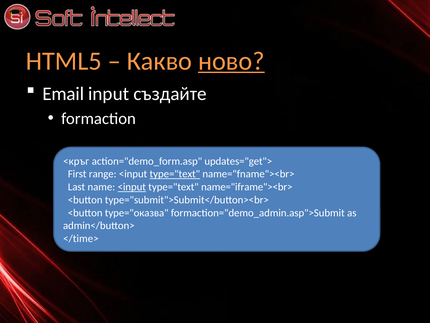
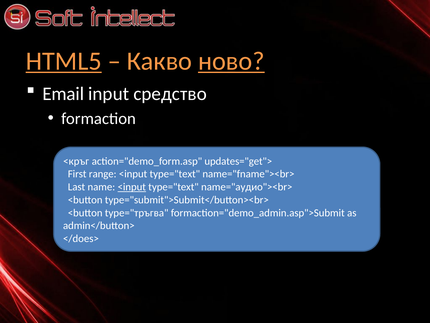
HTML5 underline: none -> present (64, 61)
създайте: създайте -> средство (170, 94)
type="text underline: present -> none (175, 174)
name="iframe"><br>: name="iframe"><br> -> name="аудио"><br> (247, 187)
type="оказва: type="оказва -> type="тръгва (137, 212)
</time>: </time> -> </does> (81, 238)
